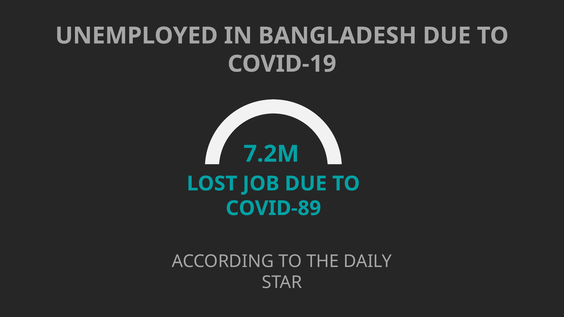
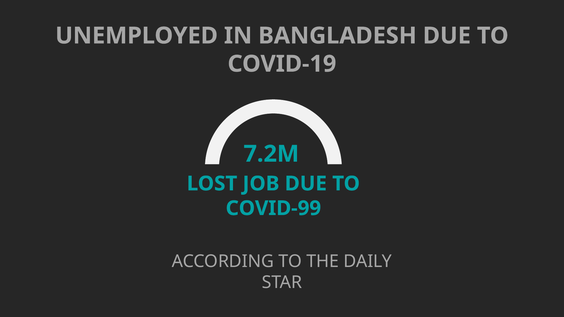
COVID-89: COVID-89 -> COVID-99 (273, 208)
